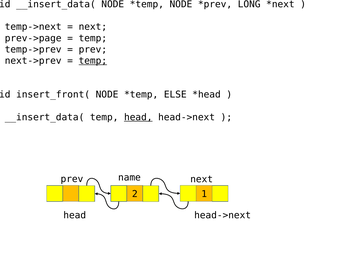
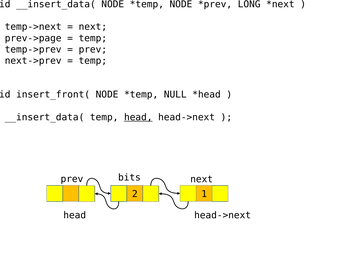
temp underline: present -> none (93, 61)
ELSE: ELSE -> NULL (175, 95)
name: name -> bits (129, 178)
